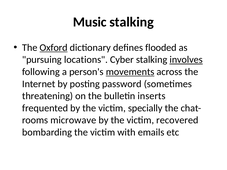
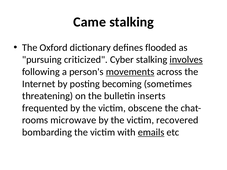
Music: Music -> Came (90, 22)
Oxford underline: present -> none (54, 48)
locations: locations -> criticized (86, 60)
password: password -> becoming (122, 84)
specially: specially -> obscene (145, 108)
emails underline: none -> present (151, 132)
